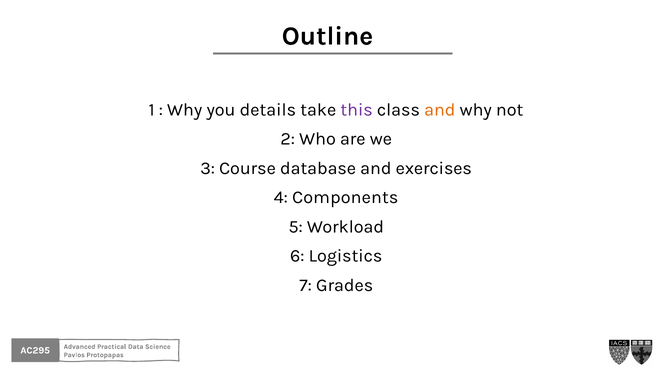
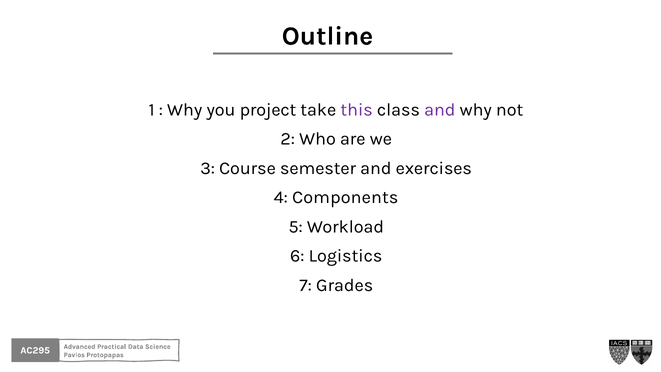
details: details -> project (268, 110)
and colour: orange -> purple (440, 110)
database: database -> semester (318, 168)
